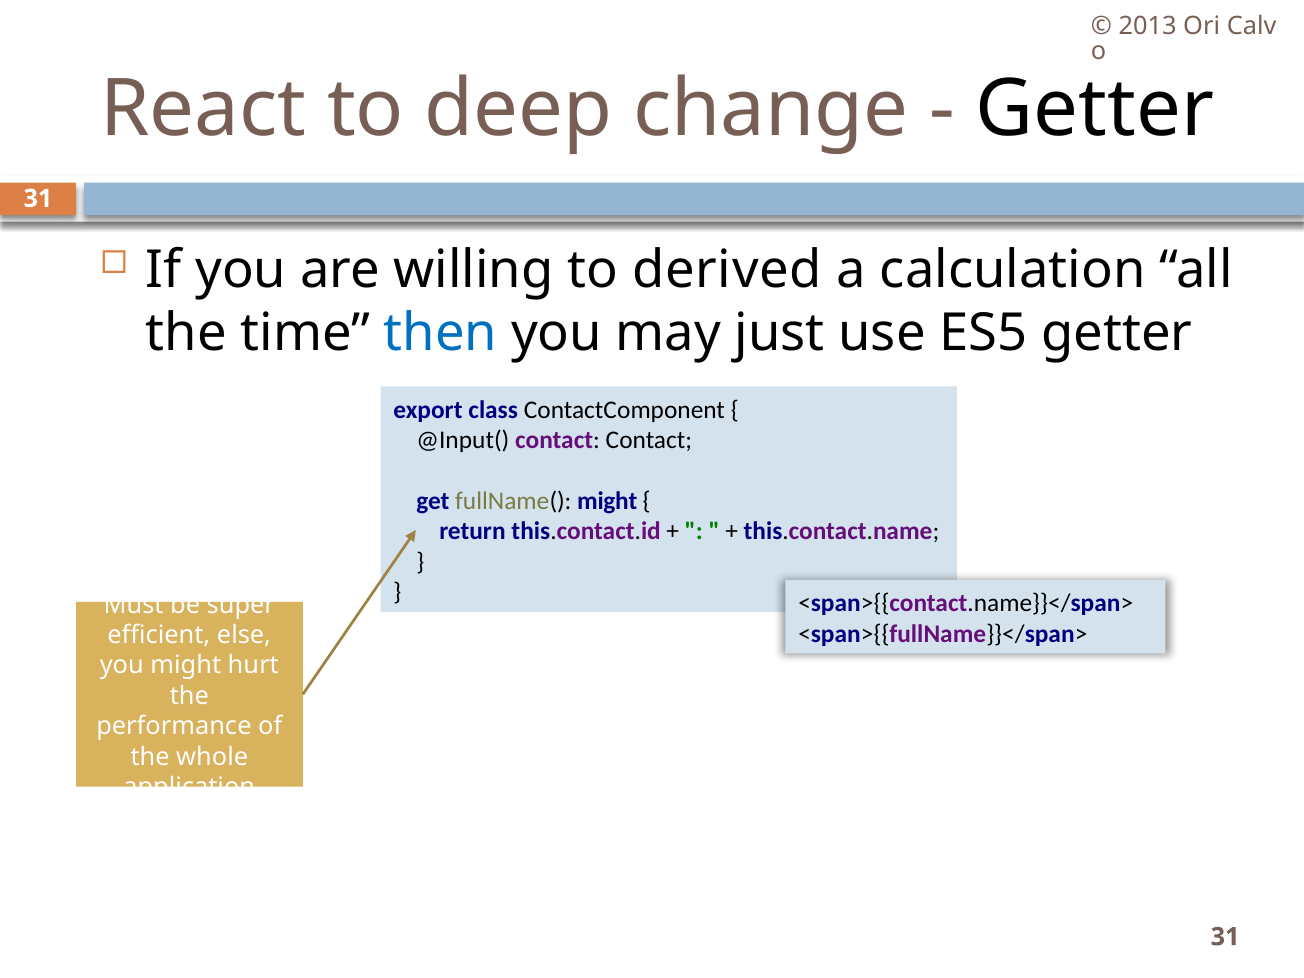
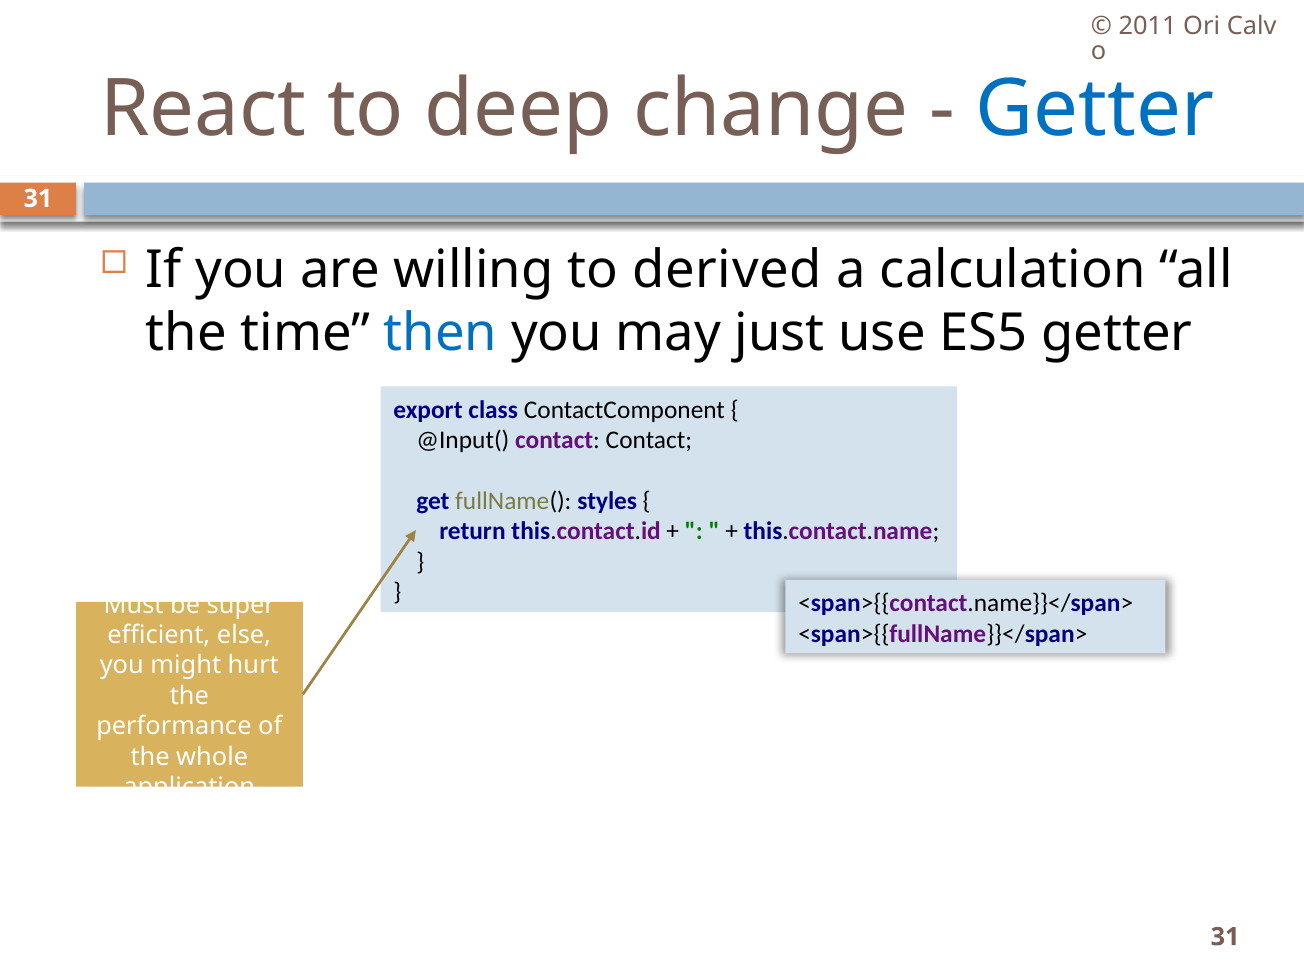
2013: 2013 -> 2011 (1148, 26)
Getter colour: black -> blue (1095, 109)
fullName( might: might -> styles (607, 501)
